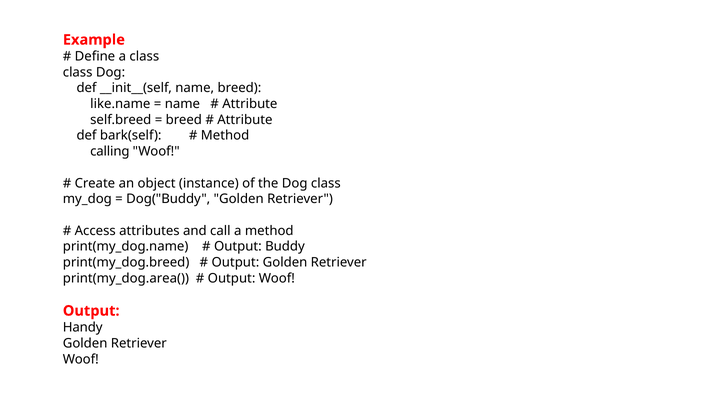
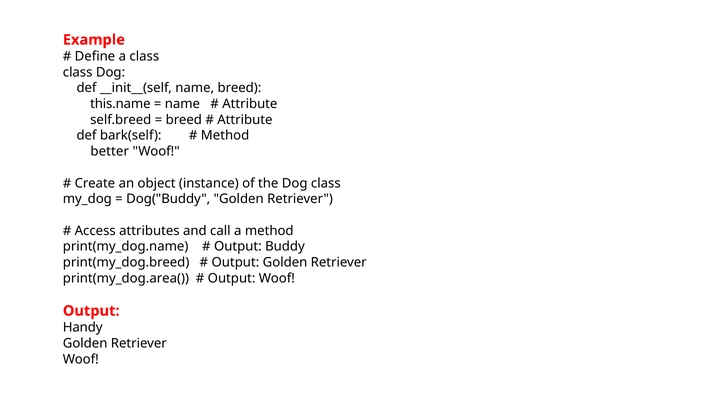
like.name: like.name -> this.name (120, 104)
calling: calling -> better (110, 151)
